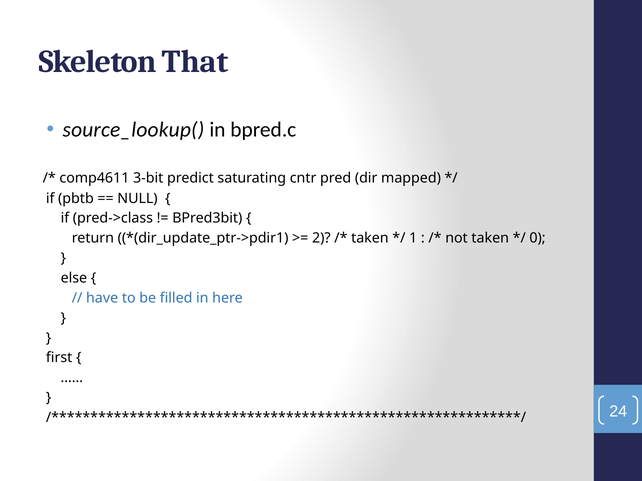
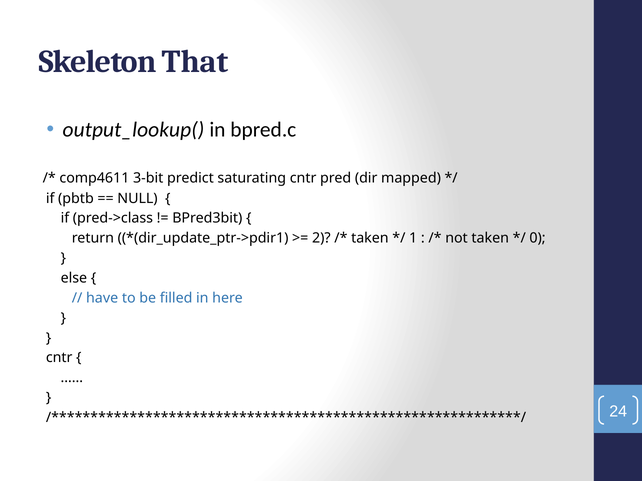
source_lookup(: source_lookup( -> output_lookup( (133, 130)
first: first -> cntr (59, 358)
